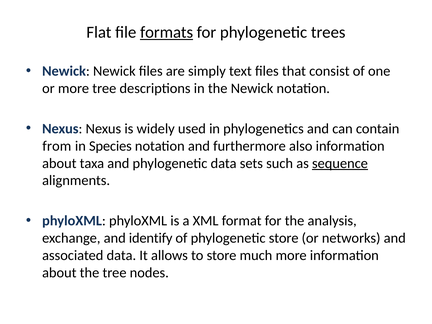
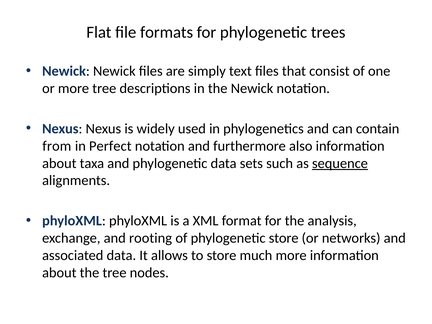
formats underline: present -> none (167, 32)
Species: Species -> Perfect (110, 146)
identify: identify -> rooting (151, 238)
